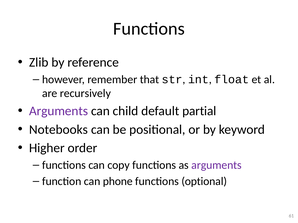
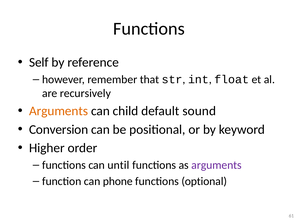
Zlib: Zlib -> Self (39, 63)
Arguments colour: purple -> orange (59, 111)
partial: partial -> sound (199, 111)
Notebooks: Notebooks -> Conversion (59, 130)
copy: copy -> until (118, 165)
